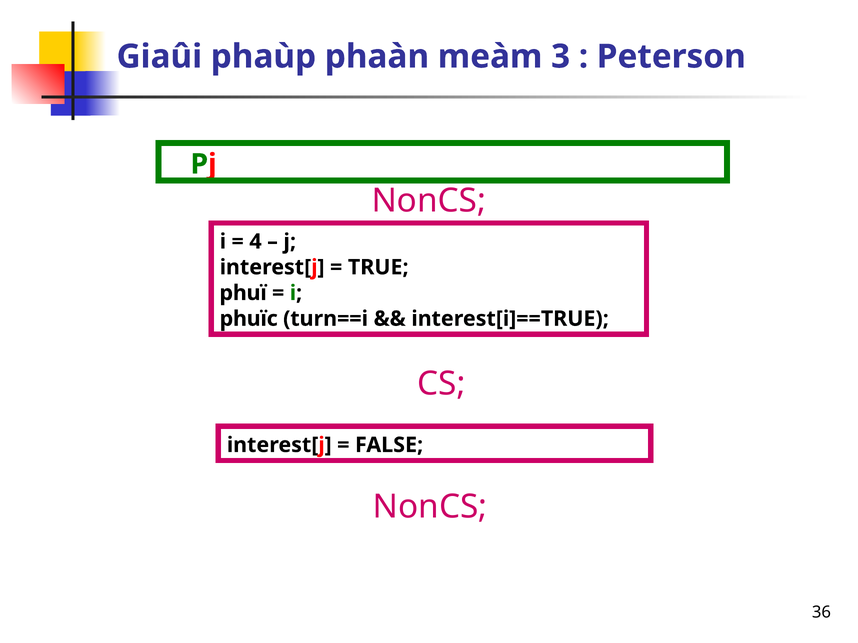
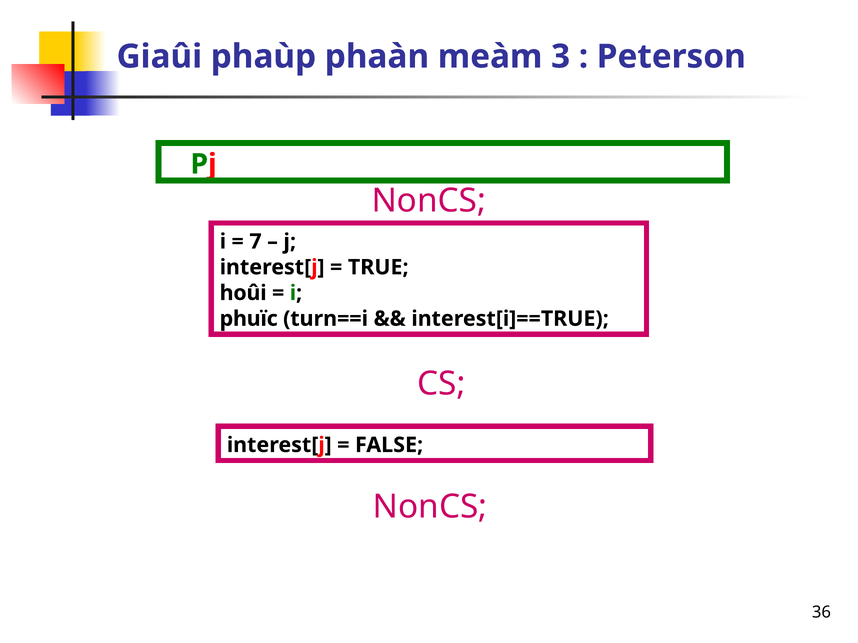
4: 4 -> 7 (256, 242)
phuï: phuï -> hoûi (243, 293)
